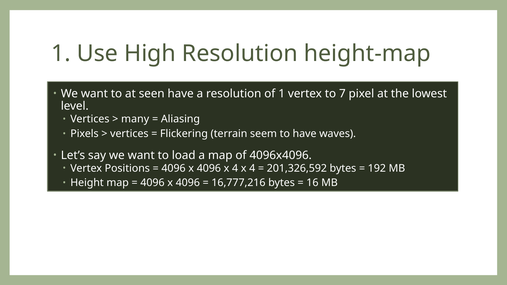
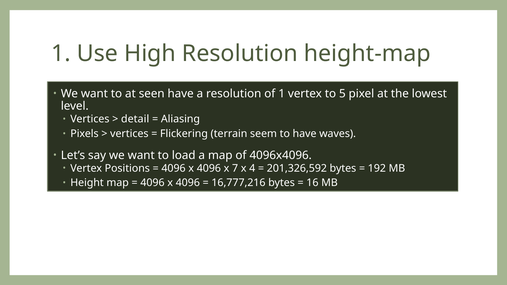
7: 7 -> 5 (342, 94)
many: many -> detail (135, 119)
4096 x 4: 4 -> 7 (235, 168)
